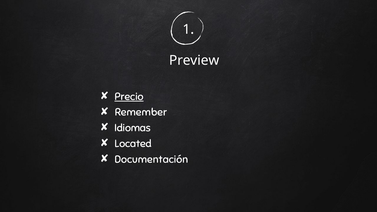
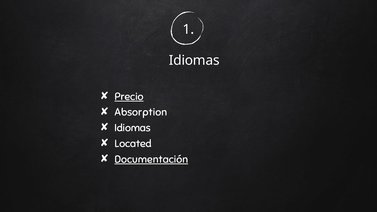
Preview: Preview -> Idiomas (194, 60)
Remember: Remember -> Absorption (141, 112)
Documentación underline: none -> present (151, 159)
